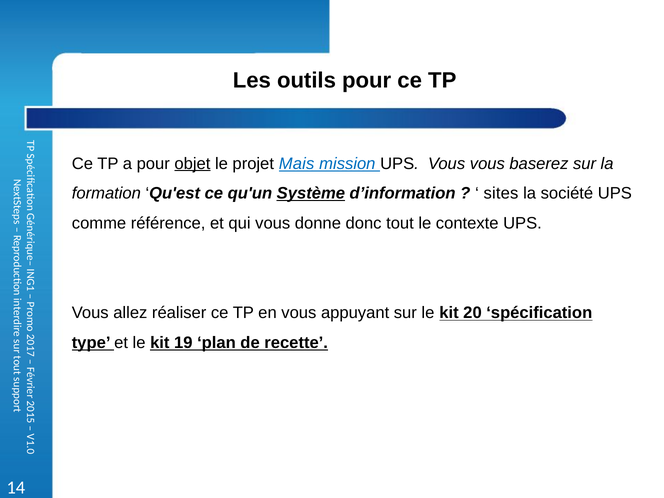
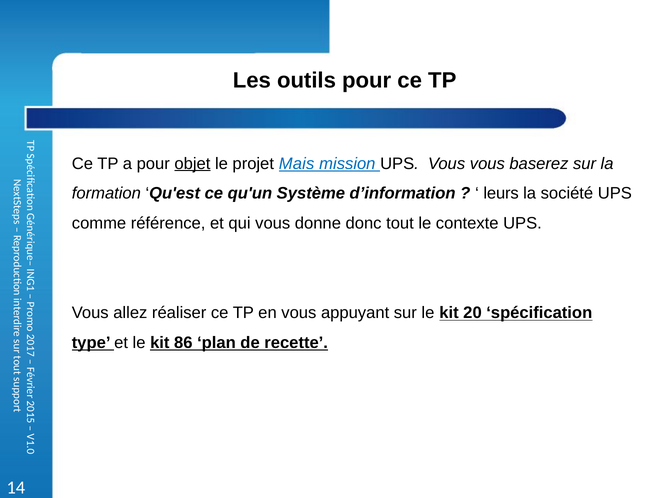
Système underline: present -> none (311, 193)
sites: sites -> leurs (501, 193)
19: 19 -> 86 (183, 343)
